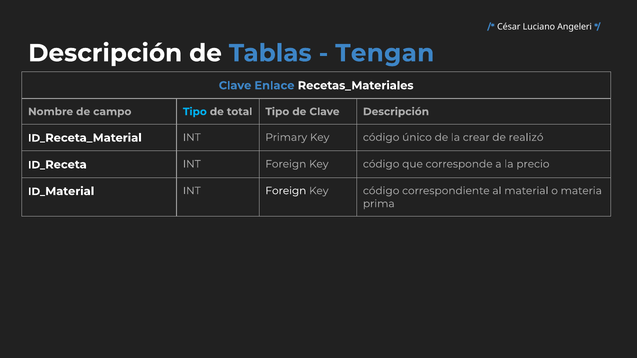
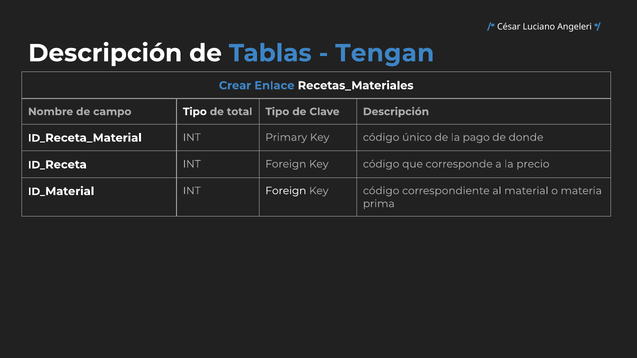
Clave: Clave -> Crear (235, 86)
Tipo colour: light blue -> white (195, 112)
crear: crear -> pago (476, 137)
realizó: realizó -> donde (526, 137)
